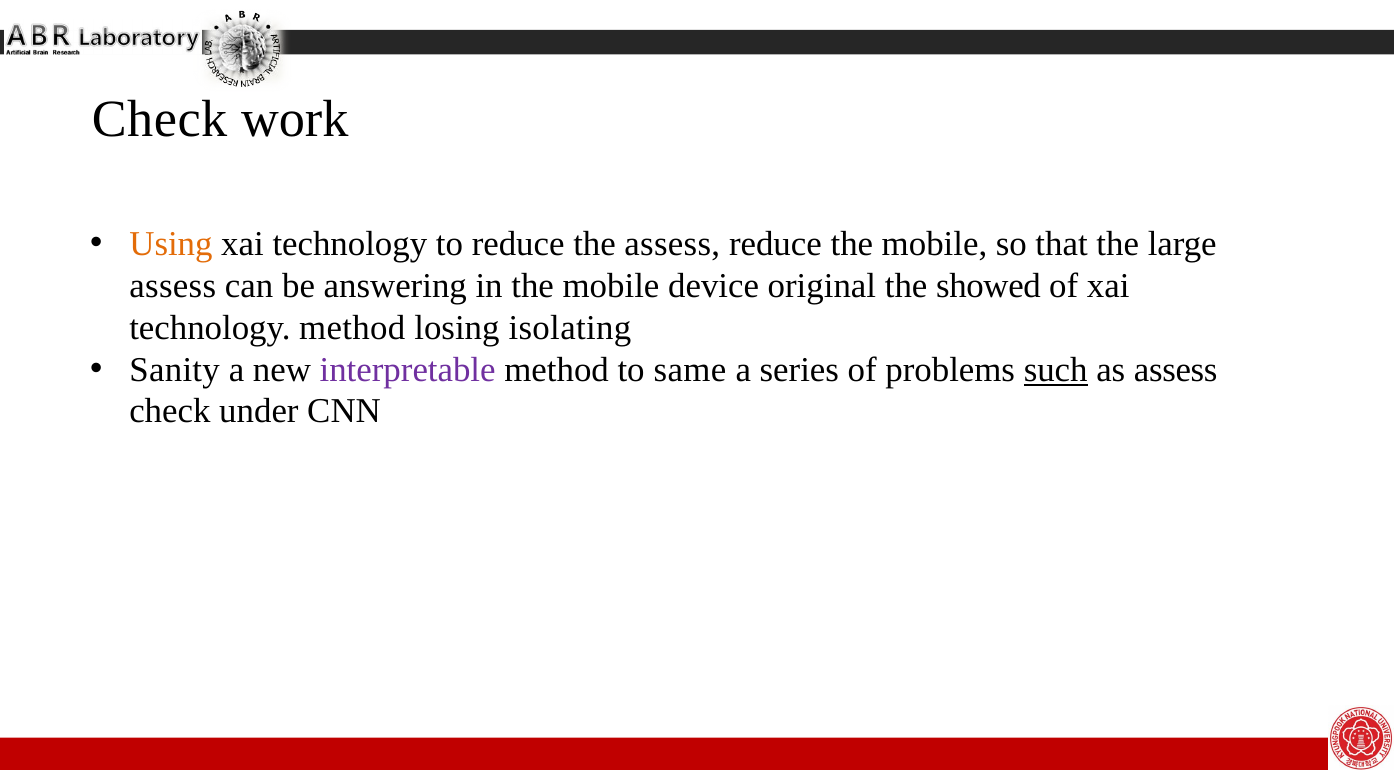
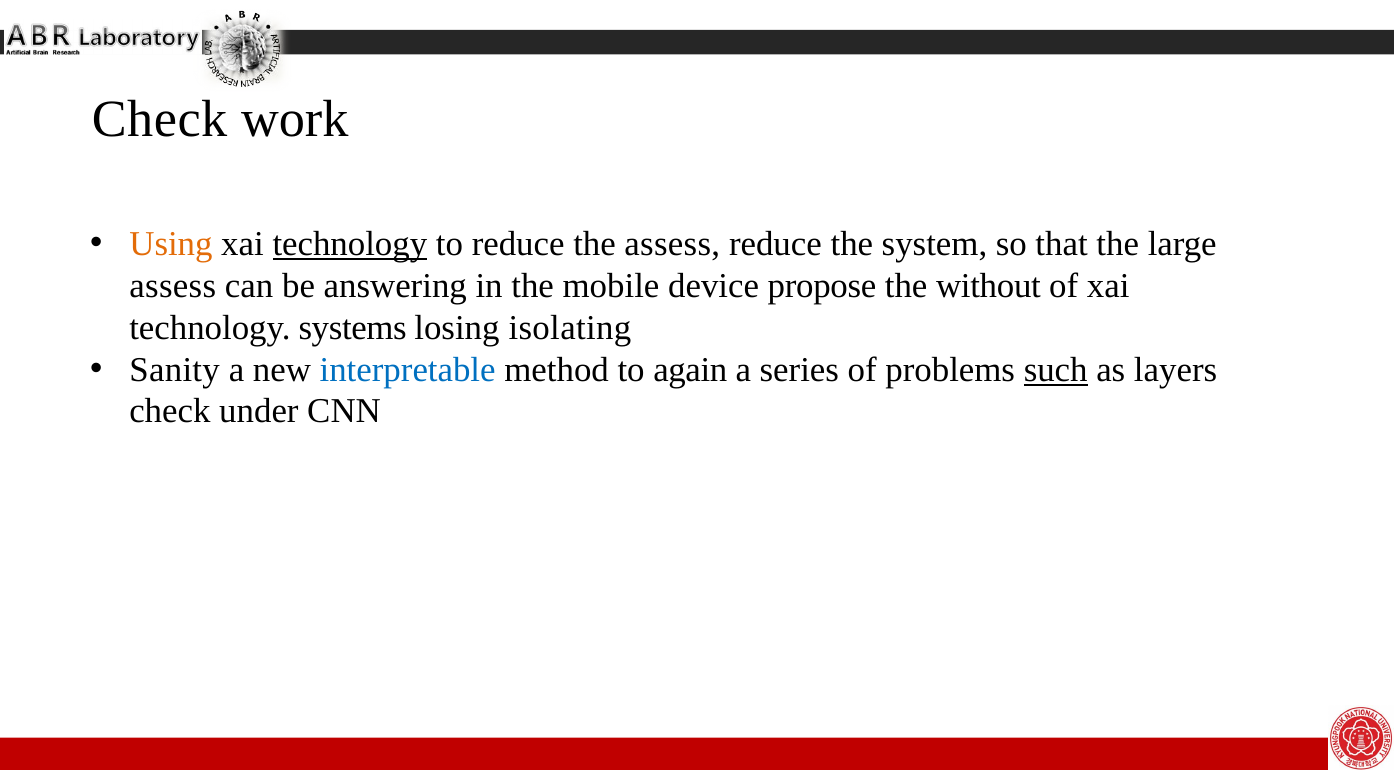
technology underline: none -> present (350, 244)
reduce the mobile: mobile -> system (934, 244)
original: original -> propose (822, 286)
showed: showed -> without (988, 286)
technology method: method -> systems (353, 328)
interpretable colour: purple -> blue (408, 370)
same: same -> again (690, 370)
as assess: assess -> layers (1176, 370)
